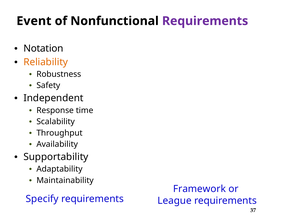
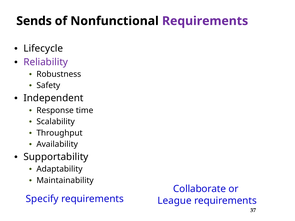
Event: Event -> Sends (34, 21)
Notation: Notation -> Lifecycle (43, 48)
Reliability colour: orange -> purple (46, 62)
Framework: Framework -> Collaborate (200, 189)
